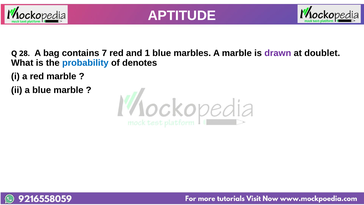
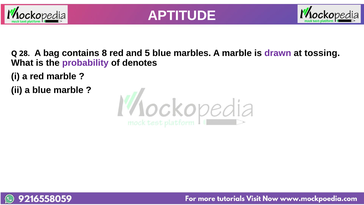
7: 7 -> 8 (104, 53)
1: 1 -> 5 (147, 53)
doublet: doublet -> tossing (322, 53)
probability colour: blue -> purple (85, 63)
